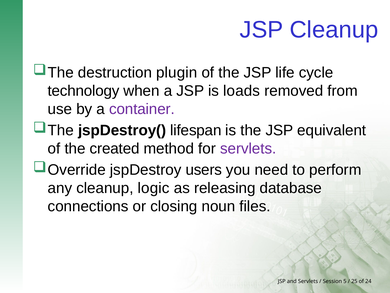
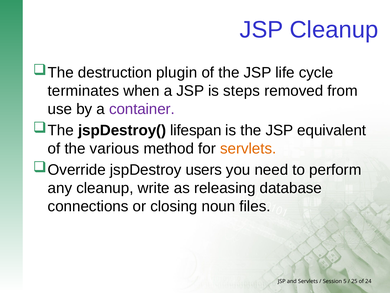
technology: technology -> terminates (83, 91)
loads: loads -> steps (242, 91)
created: created -> various (114, 148)
servlets colour: purple -> orange (248, 148)
logic: logic -> write (154, 188)
